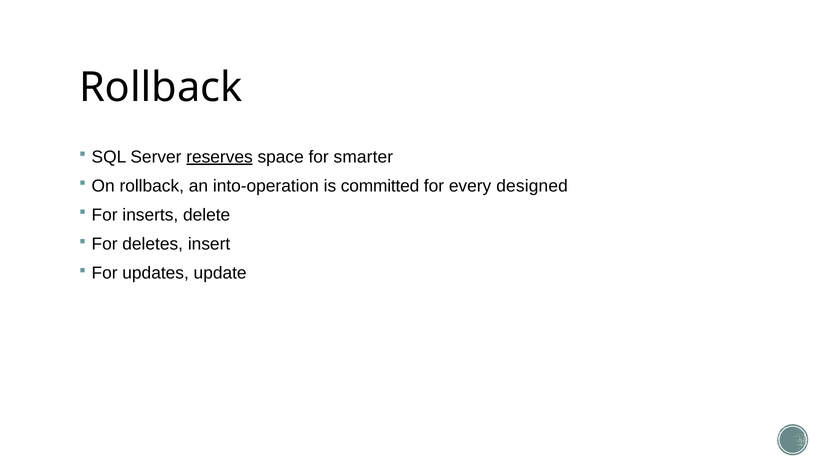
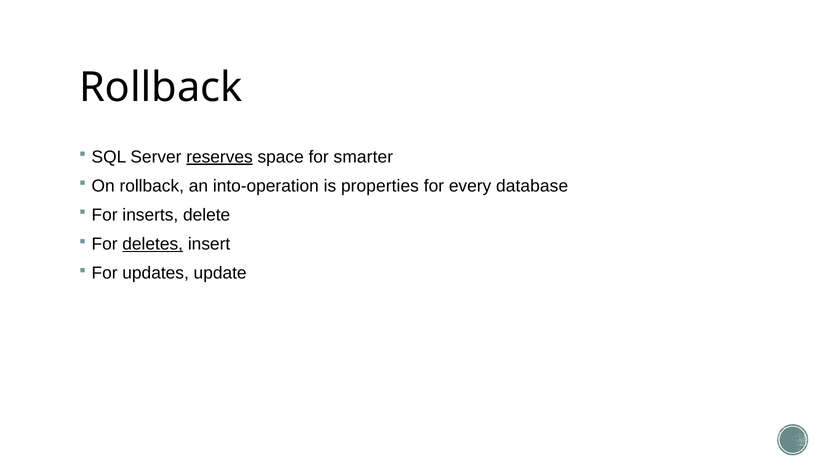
committed: committed -> properties (380, 186)
designed: designed -> database (532, 186)
deletes underline: none -> present (153, 244)
